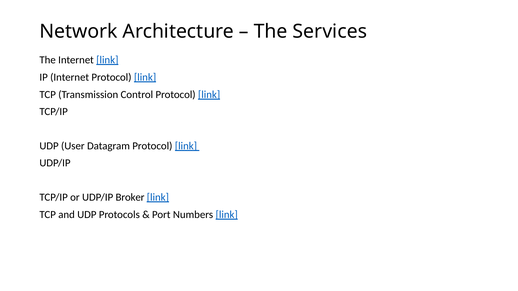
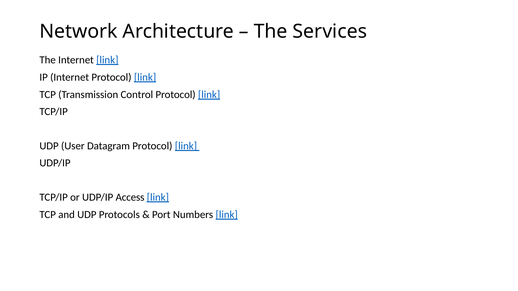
Broker: Broker -> Access (130, 198)
